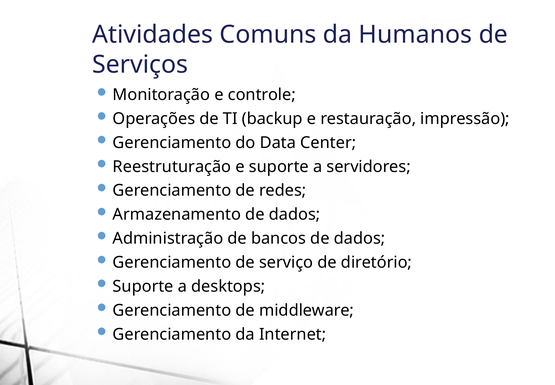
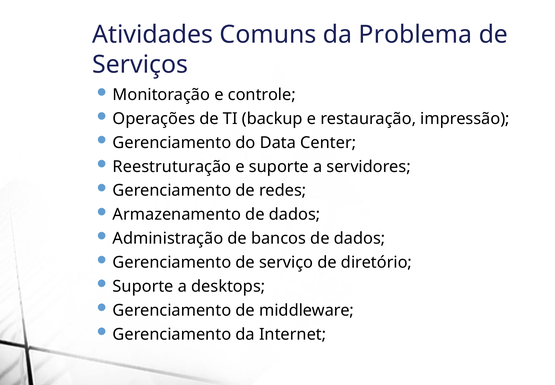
Humanos: Humanos -> Problema (415, 35)
